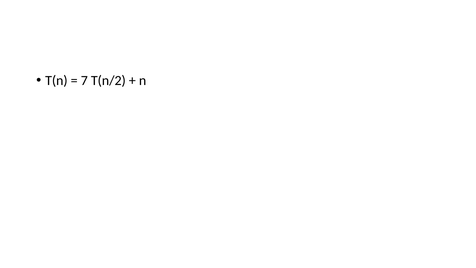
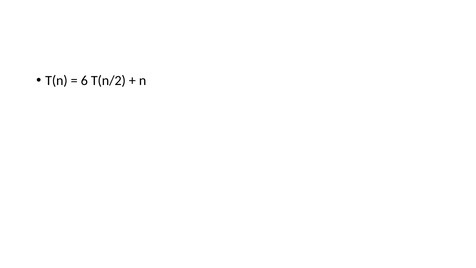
7: 7 -> 6 (84, 80)
